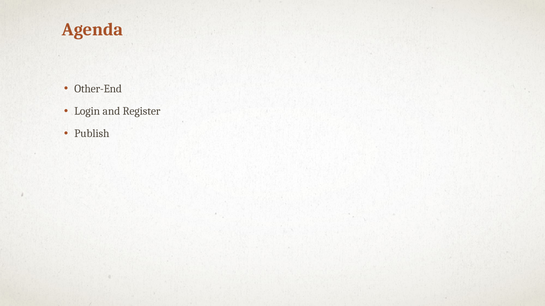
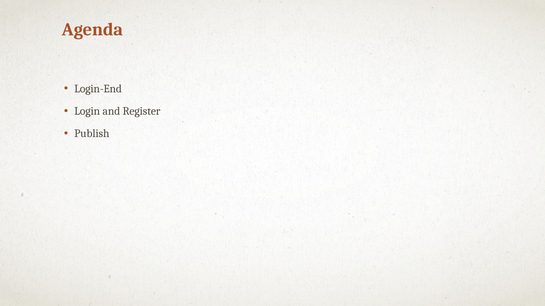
Other-End: Other-End -> Login-End (98, 89)
